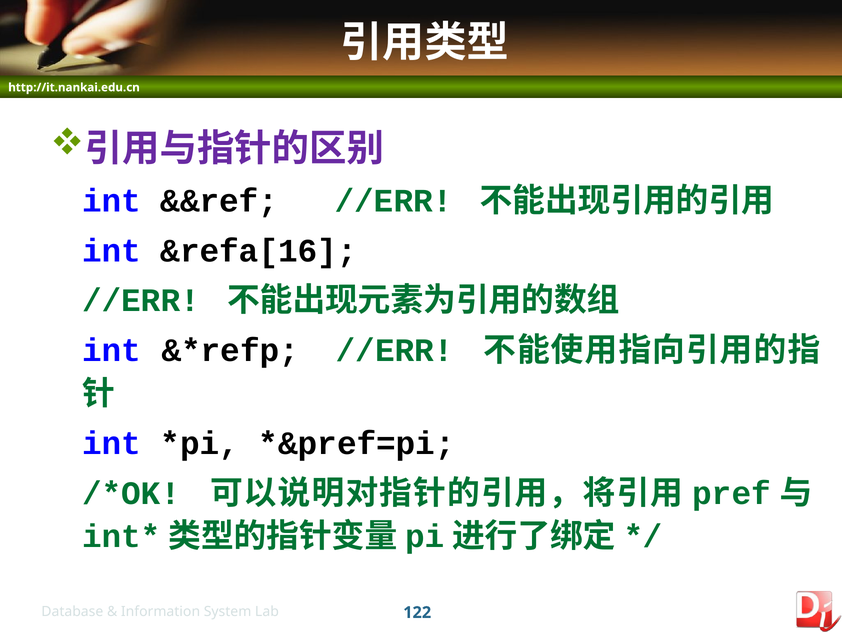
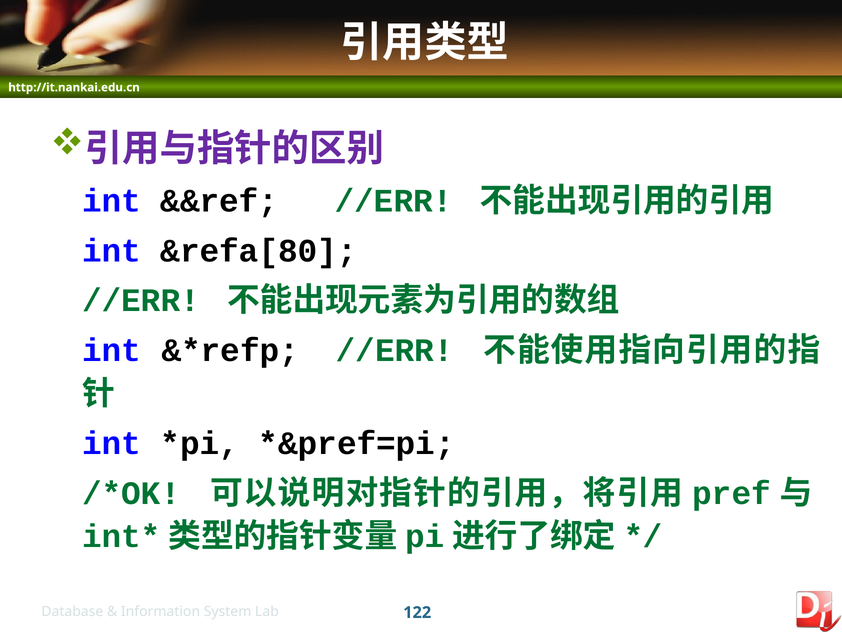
&refa[16: &refa[16 -> &refa[80 (259, 251)
